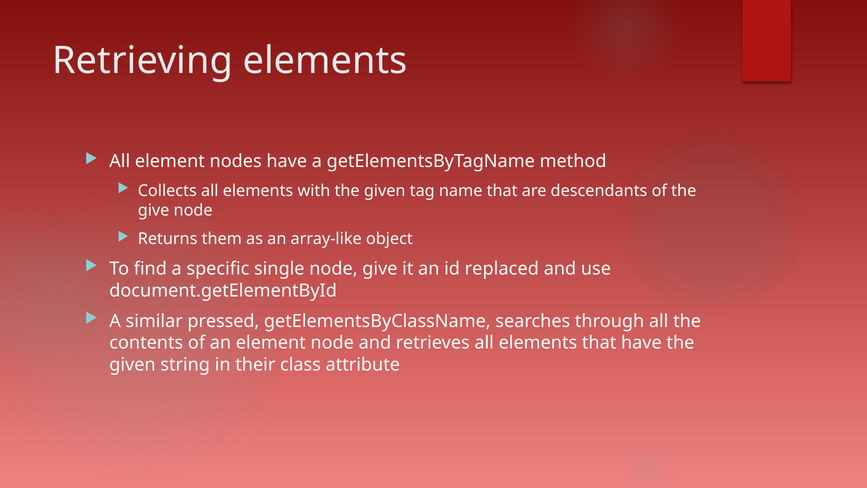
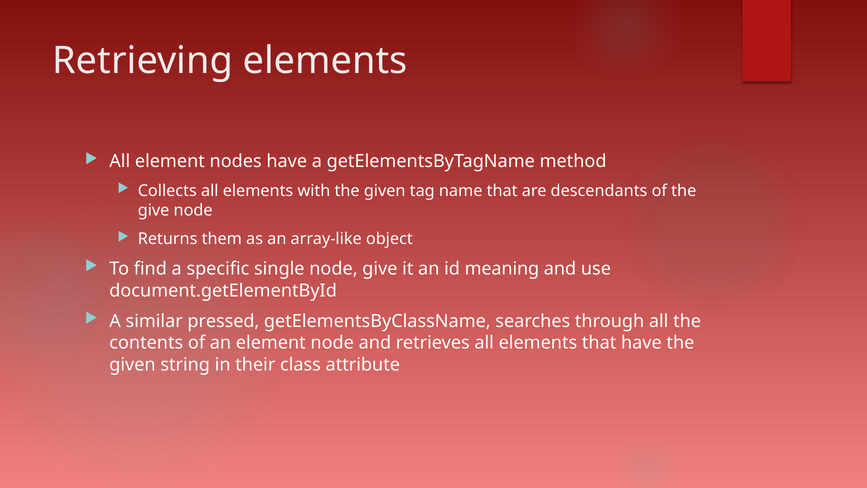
replaced: replaced -> meaning (502, 269)
